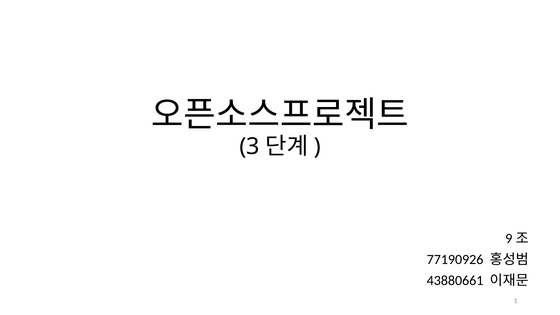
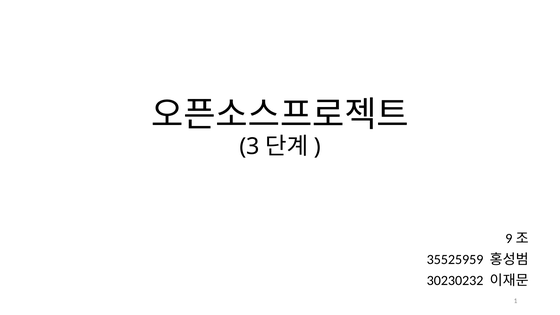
77190926: 77190926 -> 35525959 (455, 260)
43880661: 43880661 -> 30230232 (455, 281)
